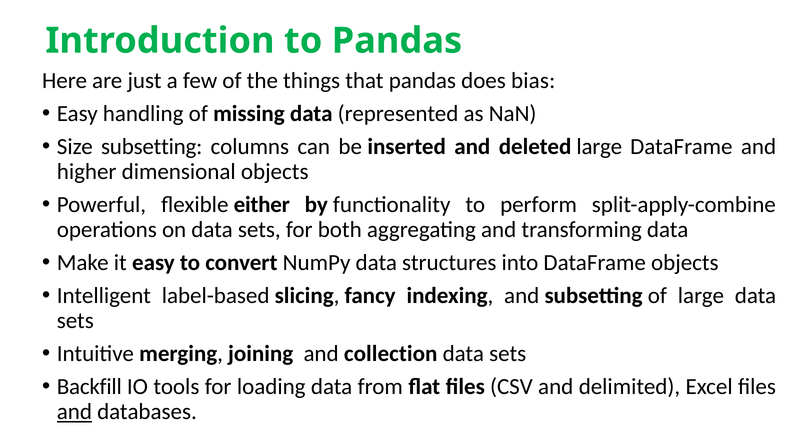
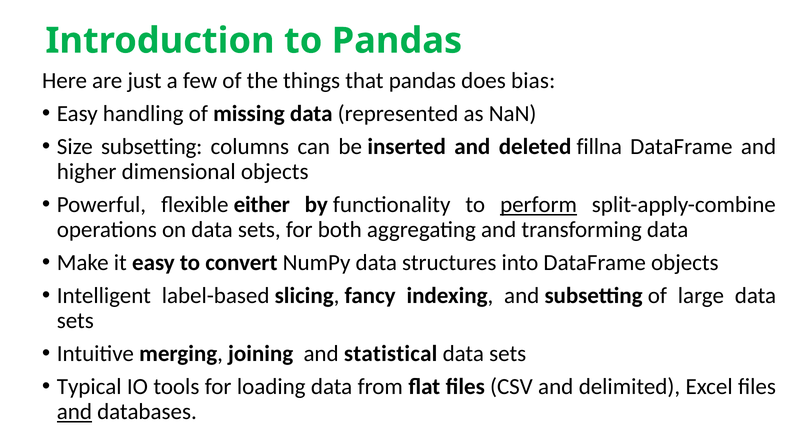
deleted large: large -> fillna (599, 147)
perform underline: none -> present (539, 205)
collection: collection -> statistical (391, 354)
Backfill: Backfill -> Typical (89, 387)
